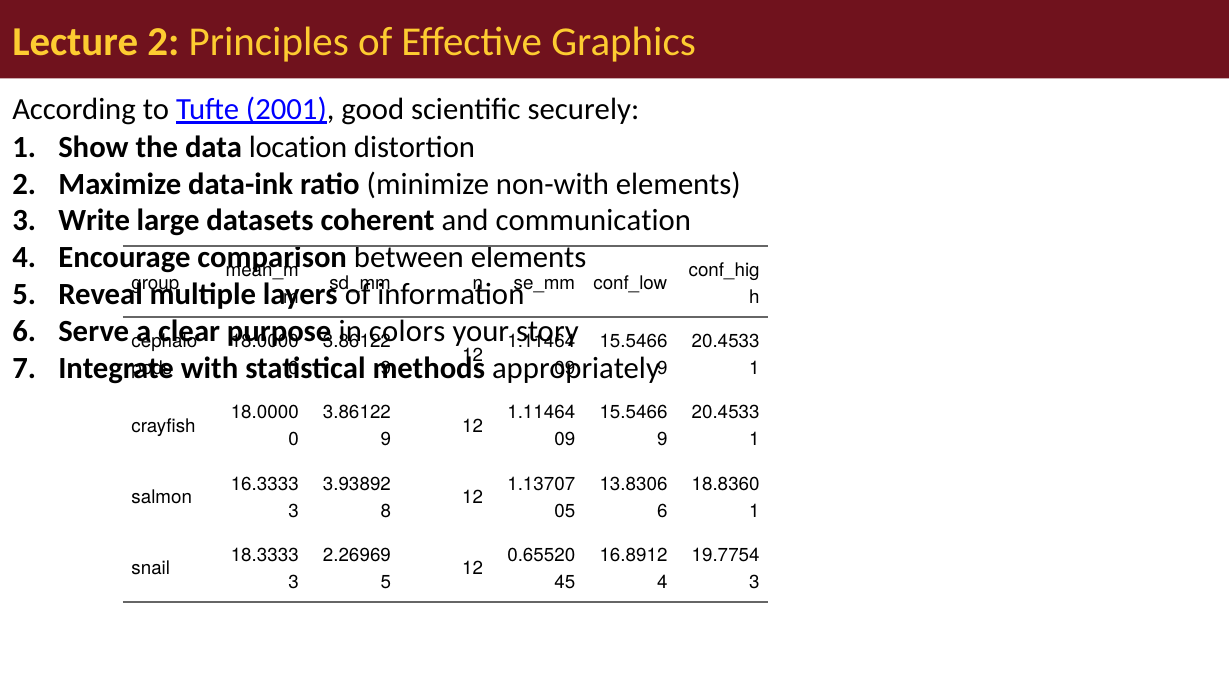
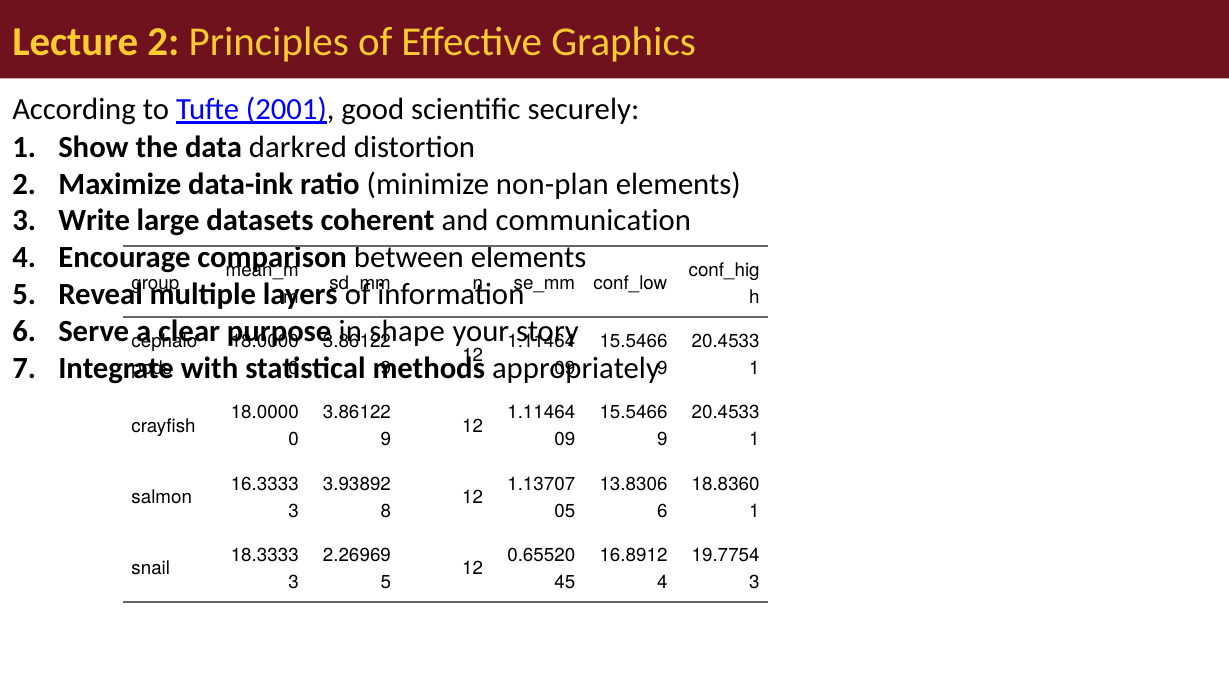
location: location -> darkred (298, 147)
non-with: non-with -> non-plan (552, 184)
colors: colors -> shape (407, 331)
